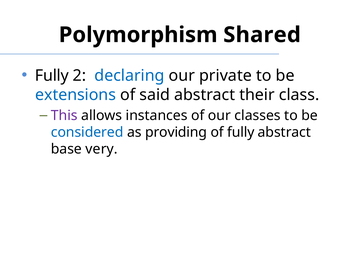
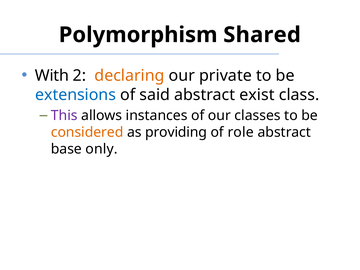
Fully: Fully -> With (52, 76)
declaring colour: blue -> orange (130, 76)
their: their -> exist (257, 95)
considered colour: blue -> orange (87, 132)
of fully: fully -> role (241, 132)
very: very -> only (102, 149)
